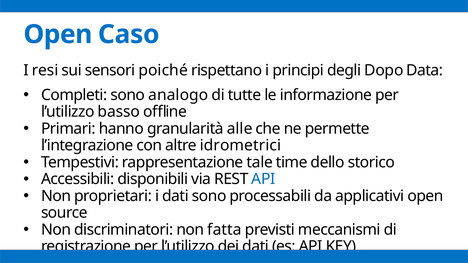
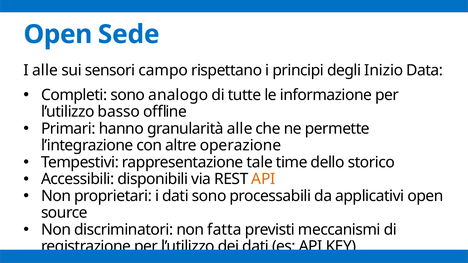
Caso: Caso -> Sede (129, 34)
I resi: resi -> alle (45, 70)
poiché: poiché -> campo (163, 70)
Dopo: Dopo -> Inizio (384, 70)
idrometrici: idrometrici -> operazione (241, 146)
API colour: blue -> orange (263, 179)
